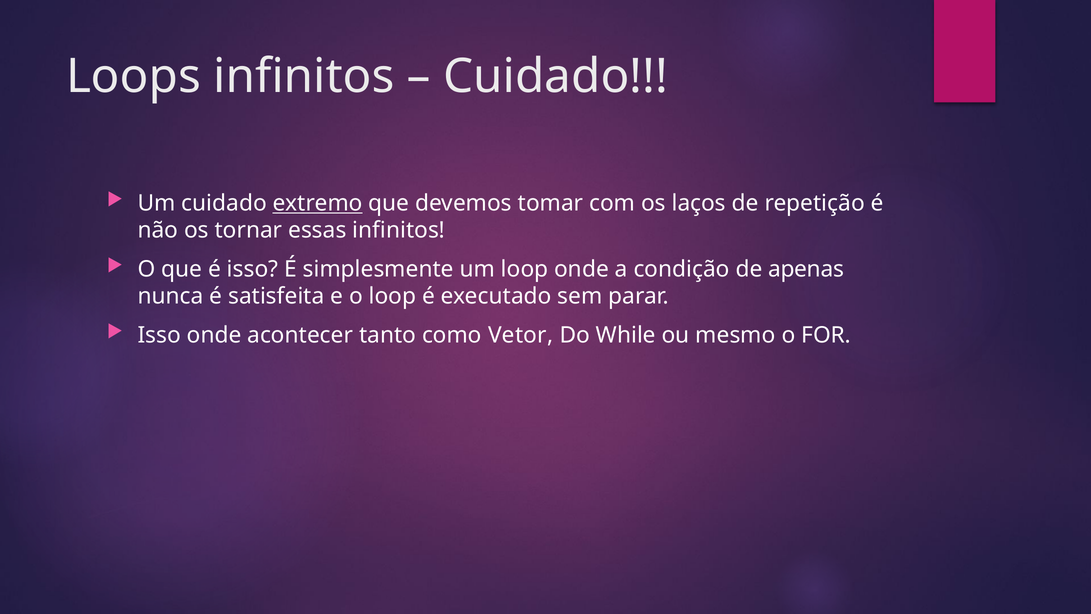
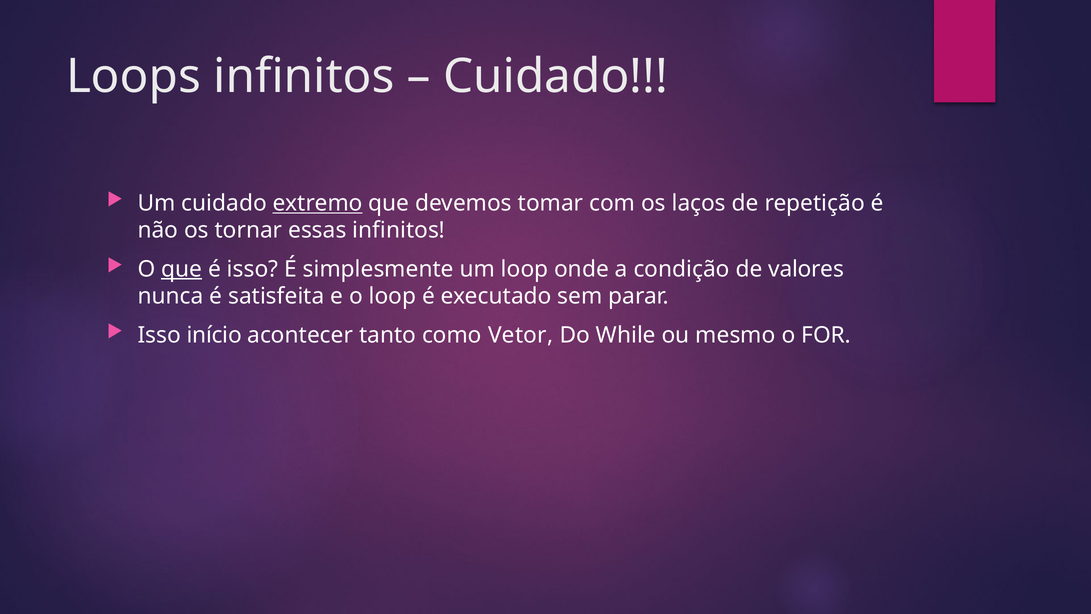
que underline: none -> present (182, 269)
apenas: apenas -> valores (806, 269)
Isso onde: onde -> início (214, 335)
